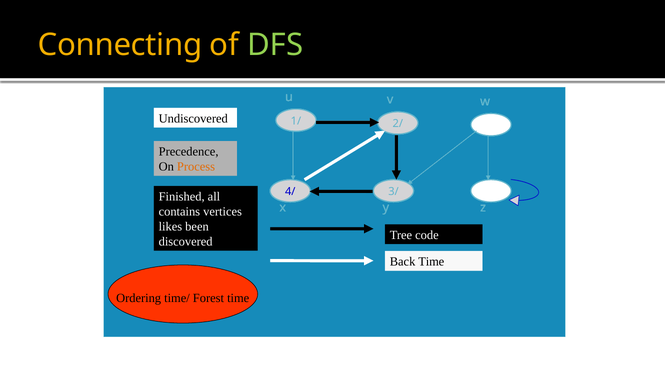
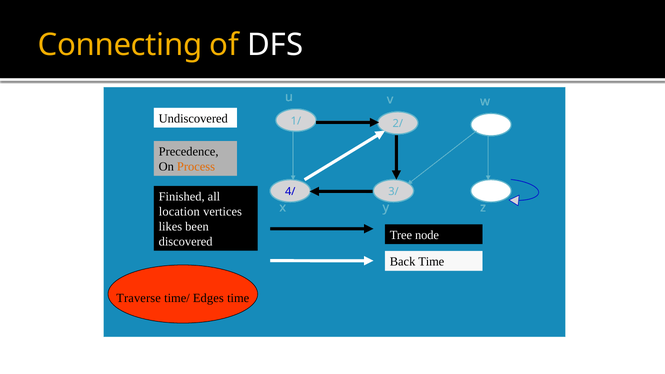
DFS colour: light green -> white (275, 45)
contains: contains -> location (179, 212)
code: code -> node (427, 235)
Ordering: Ordering -> Traverse (139, 298)
Forest: Forest -> Edges (208, 298)
